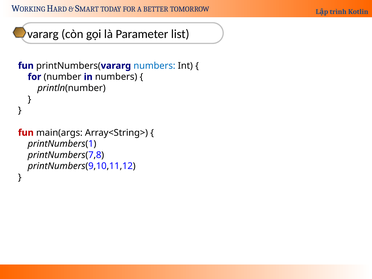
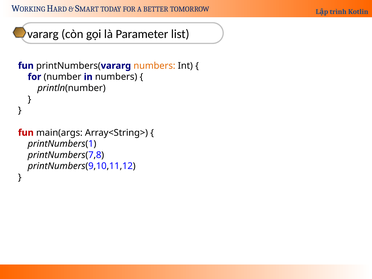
numbers colour: blue -> orange (154, 66)
